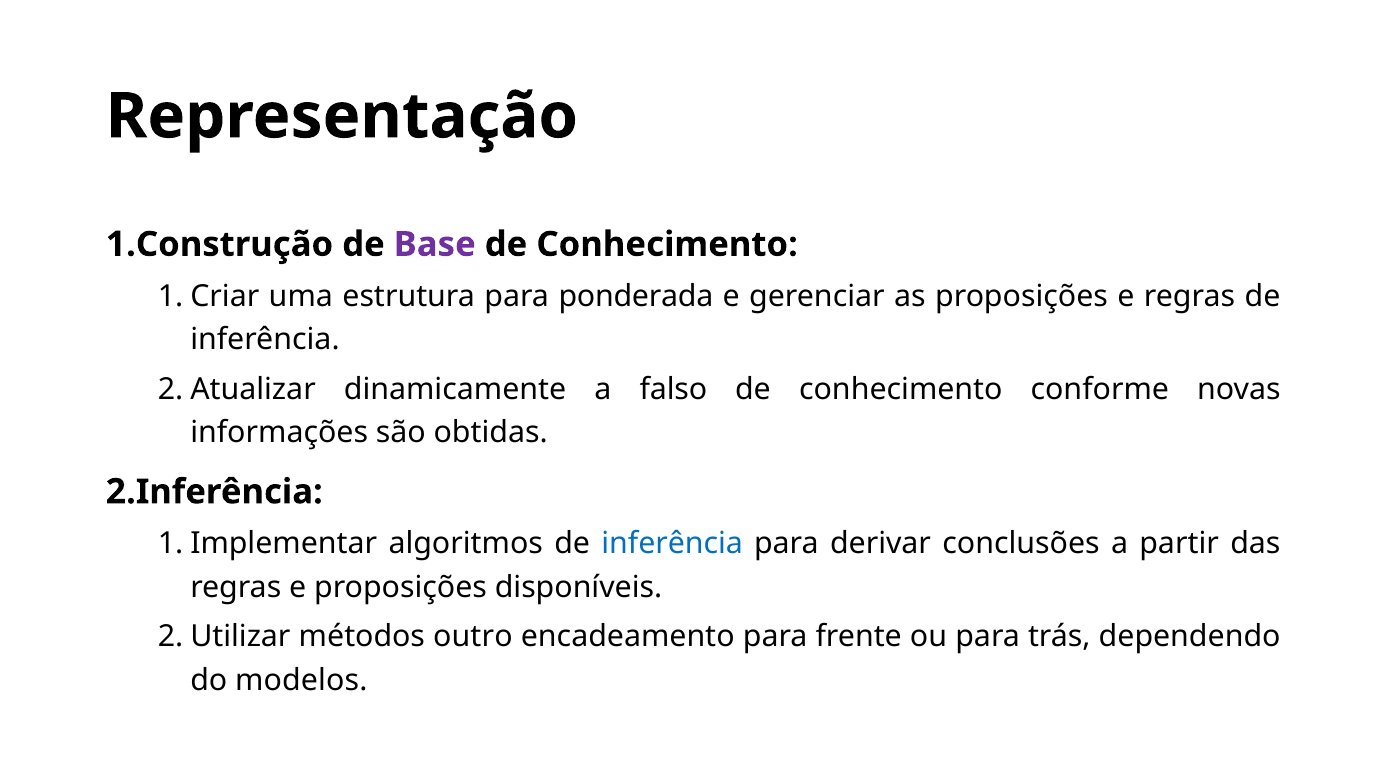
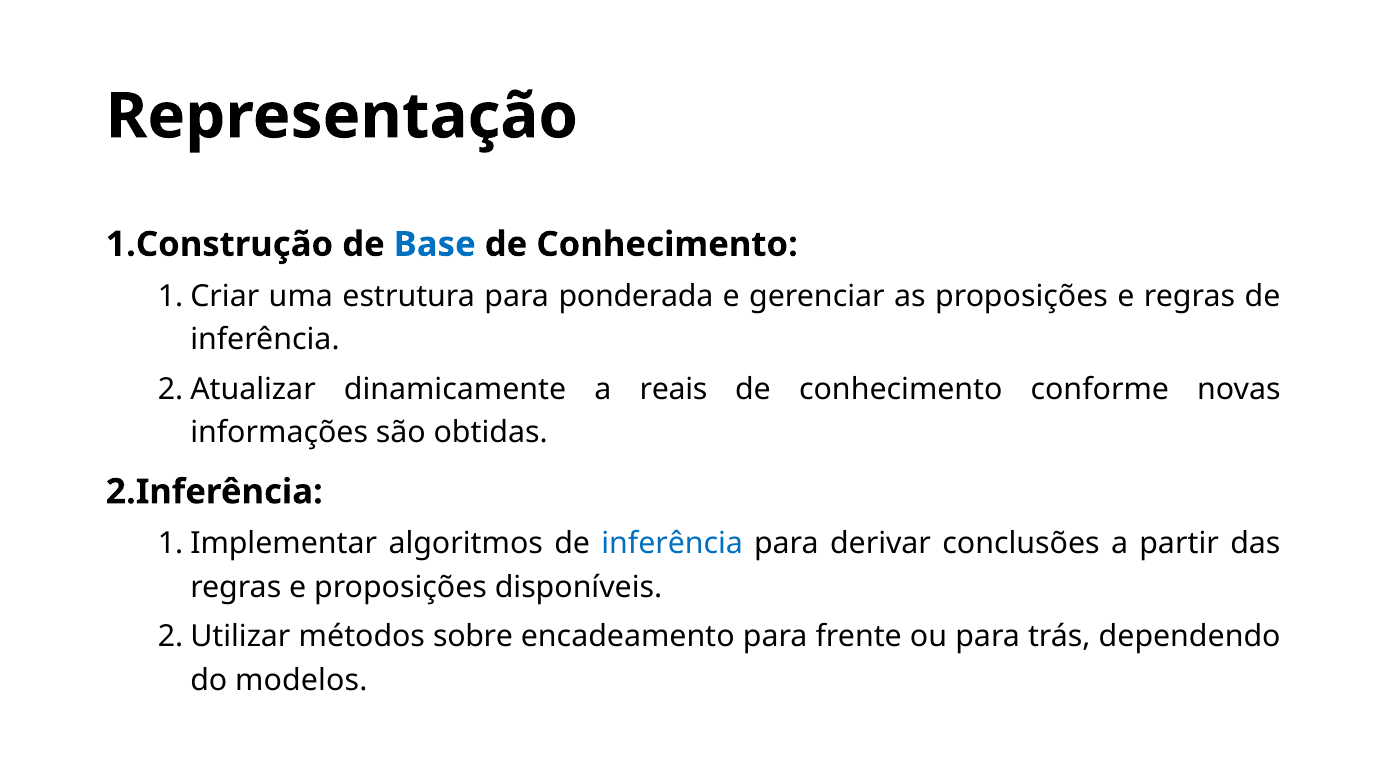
Base colour: purple -> blue (435, 244)
falso: falso -> reais (673, 389)
outro: outro -> sobre (473, 637)
